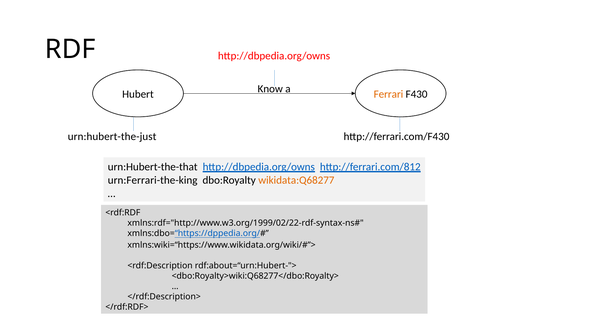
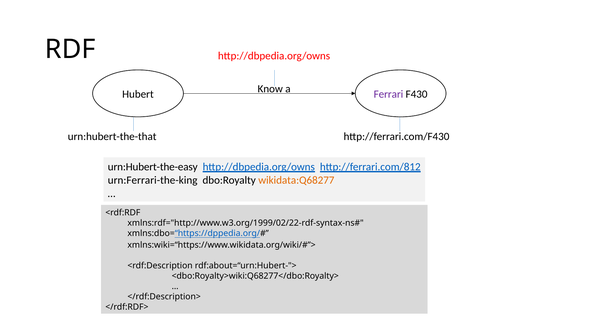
Ferrari colour: orange -> purple (388, 94)
urn:hubert-the-just: urn:hubert-the-just -> urn:hubert-the-that (112, 136)
urn:Hubert-the-that: urn:Hubert-the-that -> urn:Hubert-the-easy (153, 167)
